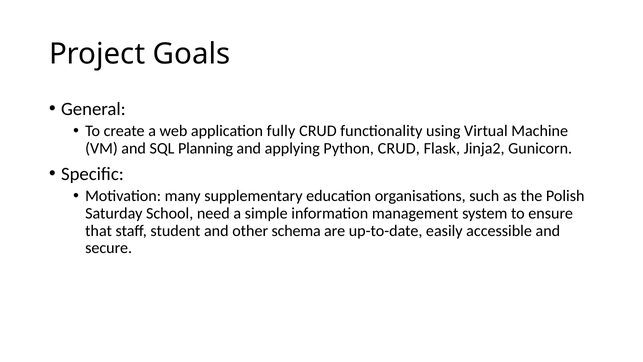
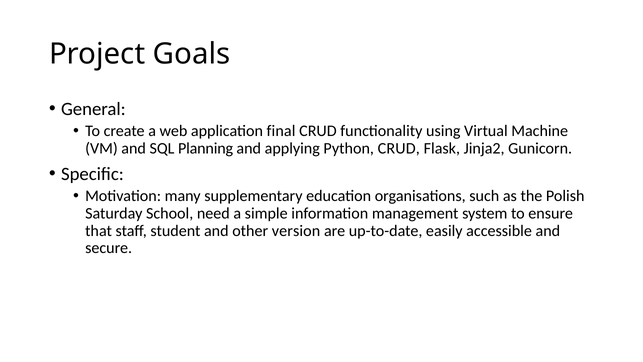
fully: fully -> final (281, 131)
schema: schema -> version (296, 231)
